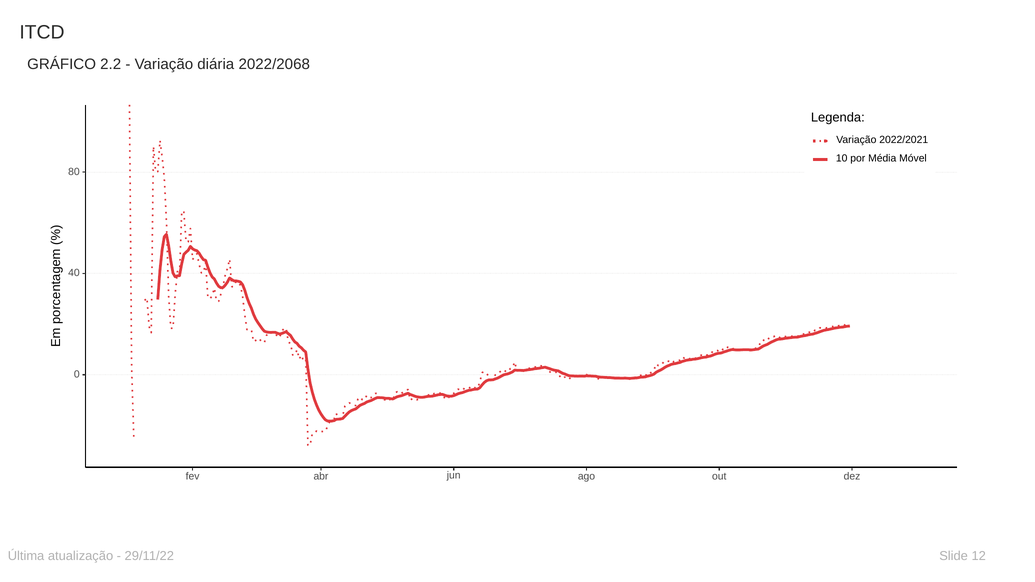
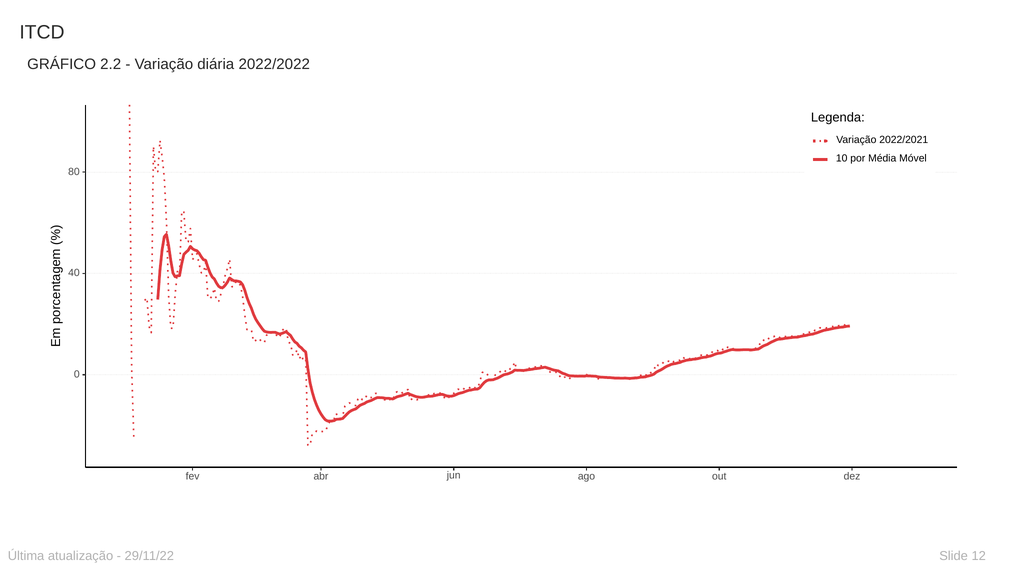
2022/2068: 2022/2068 -> 2022/2022 (274, 64)
